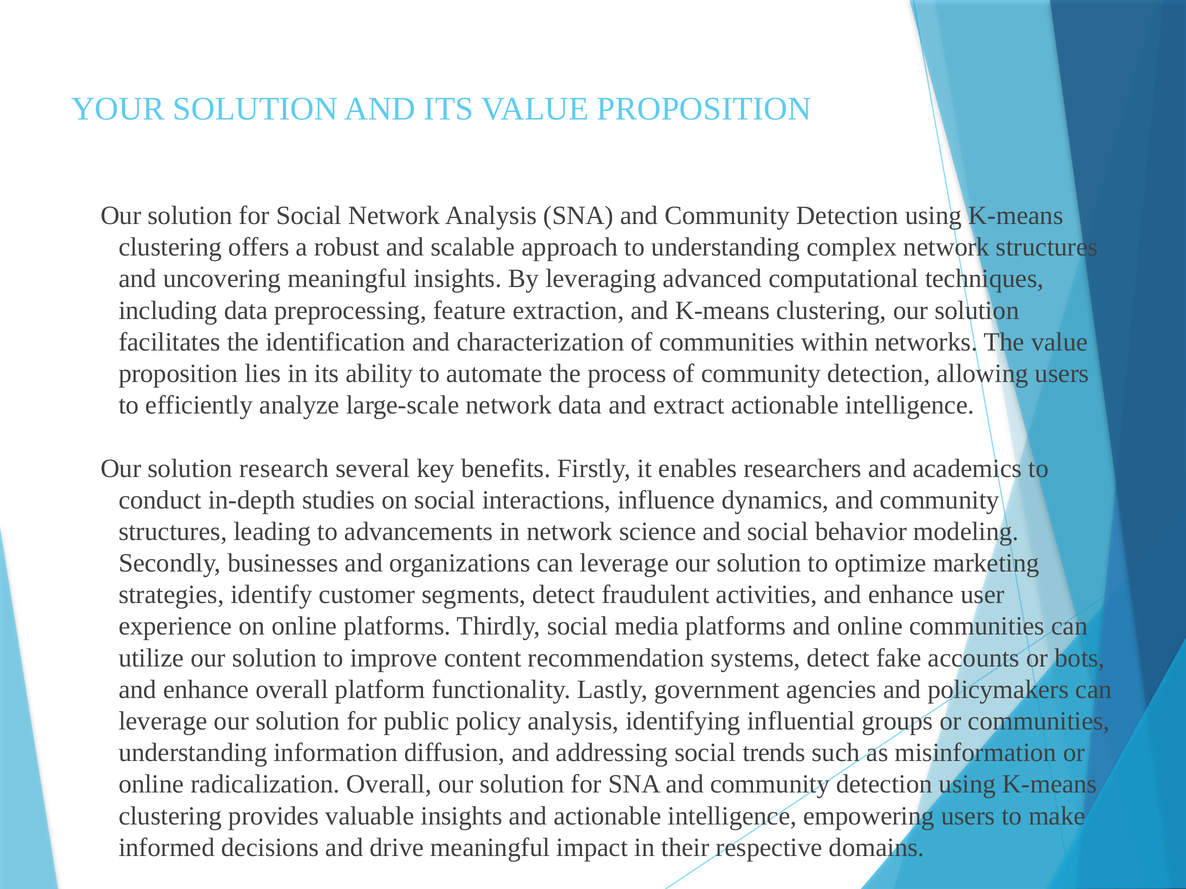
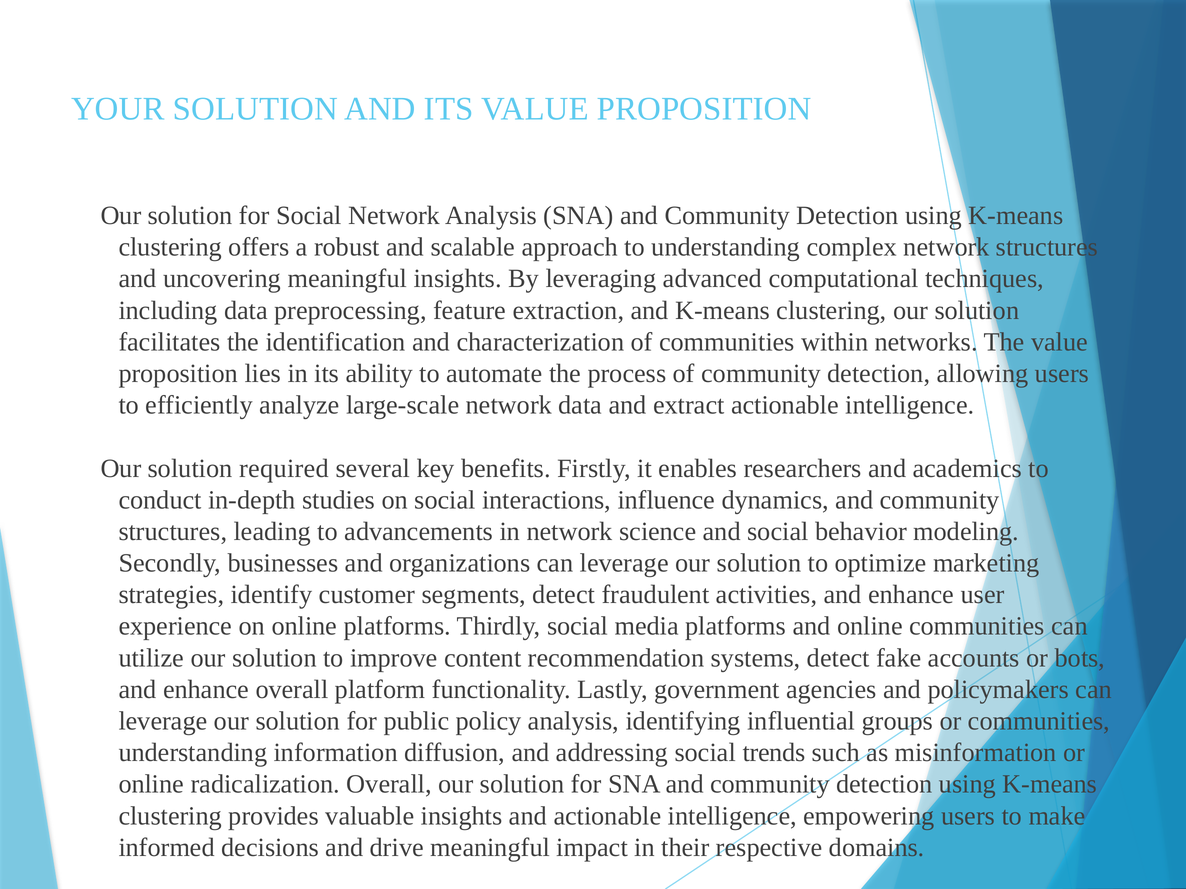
research: research -> required (284, 469)
